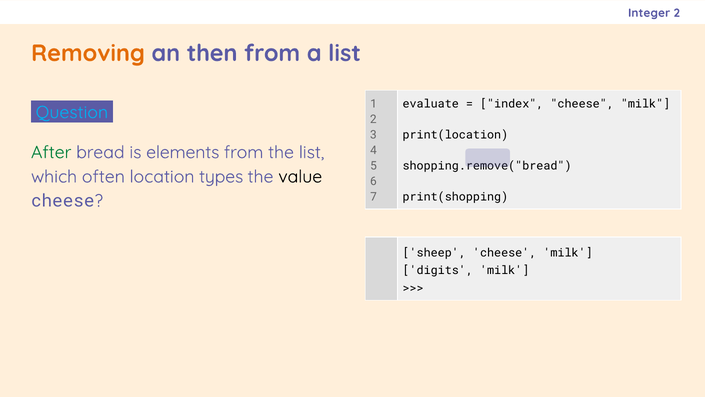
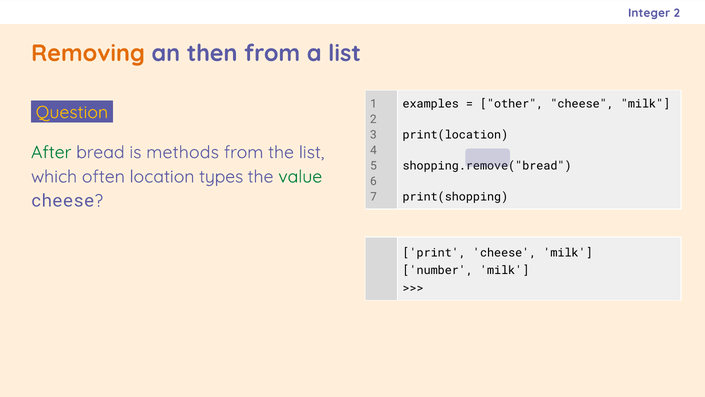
evaluate: evaluate -> examples (431, 104)
index: index -> other (512, 104)
Question colour: light blue -> yellow (72, 112)
elements: elements -> methods (183, 152)
value colour: black -> green (300, 177)
sheep: sheep -> print (434, 252)
digits: digits -> number (438, 270)
